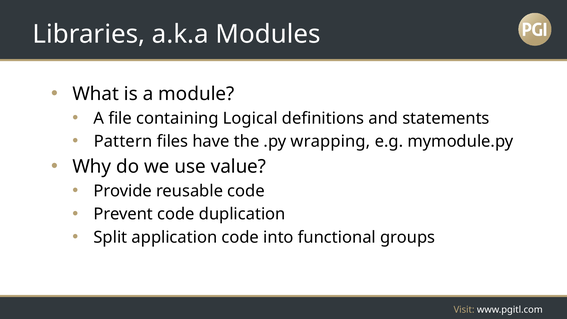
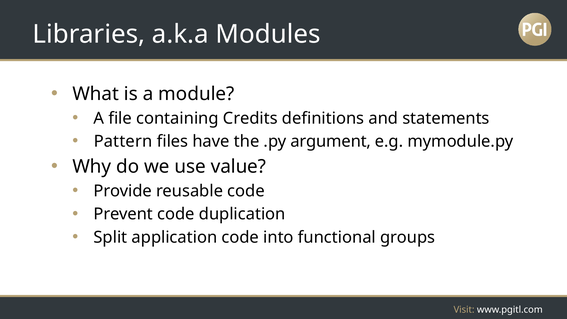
Logical: Logical -> Credits (250, 118)
wrapping: wrapping -> argument (331, 141)
